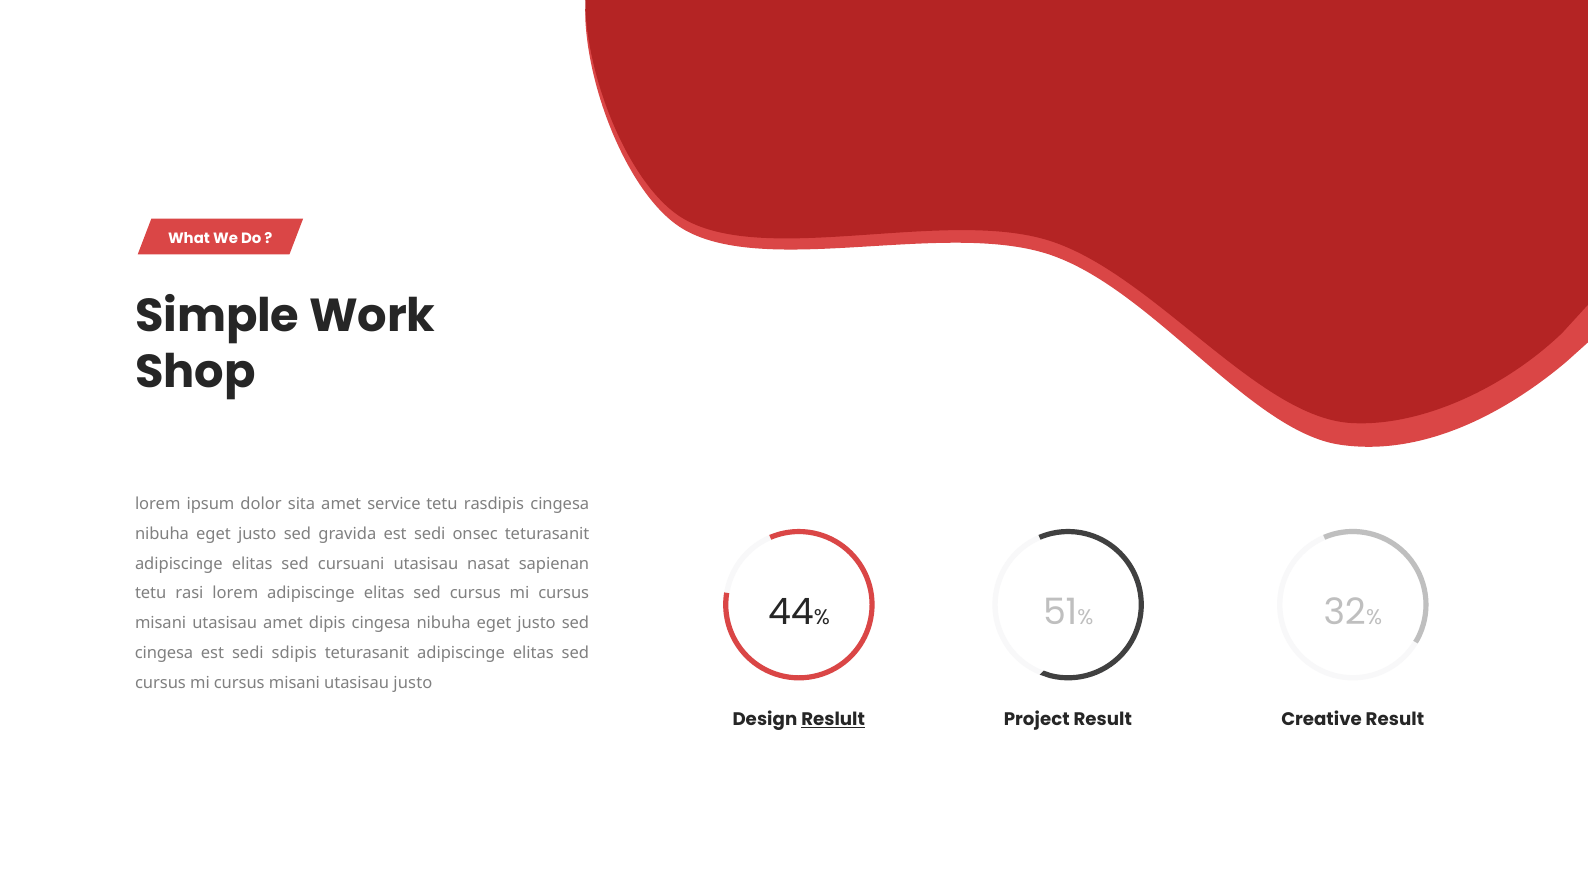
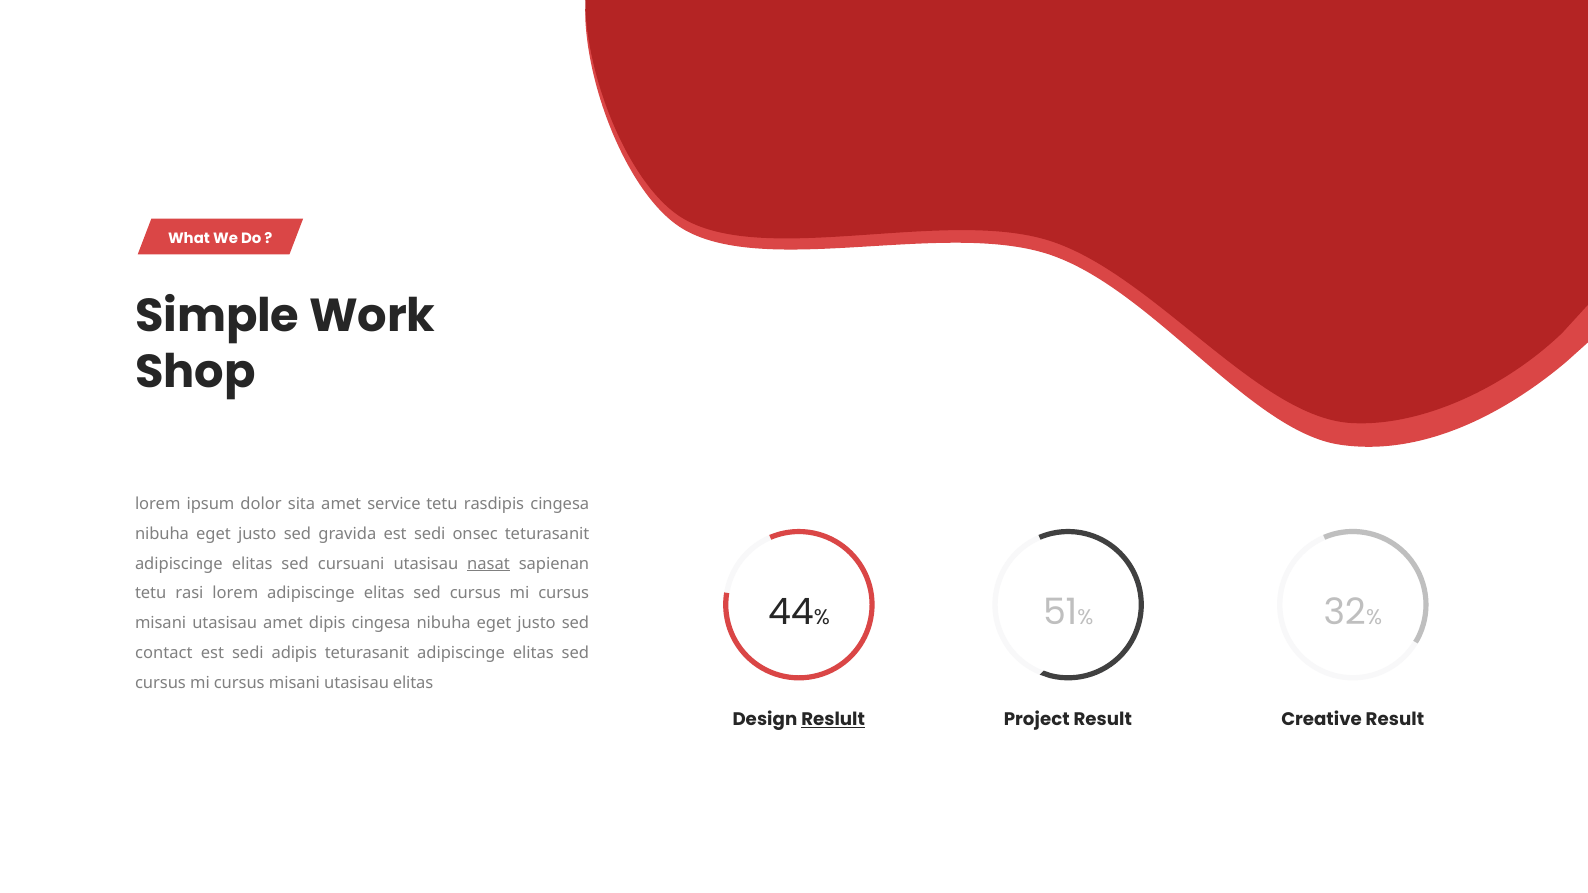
nasat underline: none -> present (489, 564)
cingesa: cingesa -> contact (164, 653)
sdipis: sdipis -> adipis (294, 653)
utasisau justo: justo -> elitas (413, 683)
